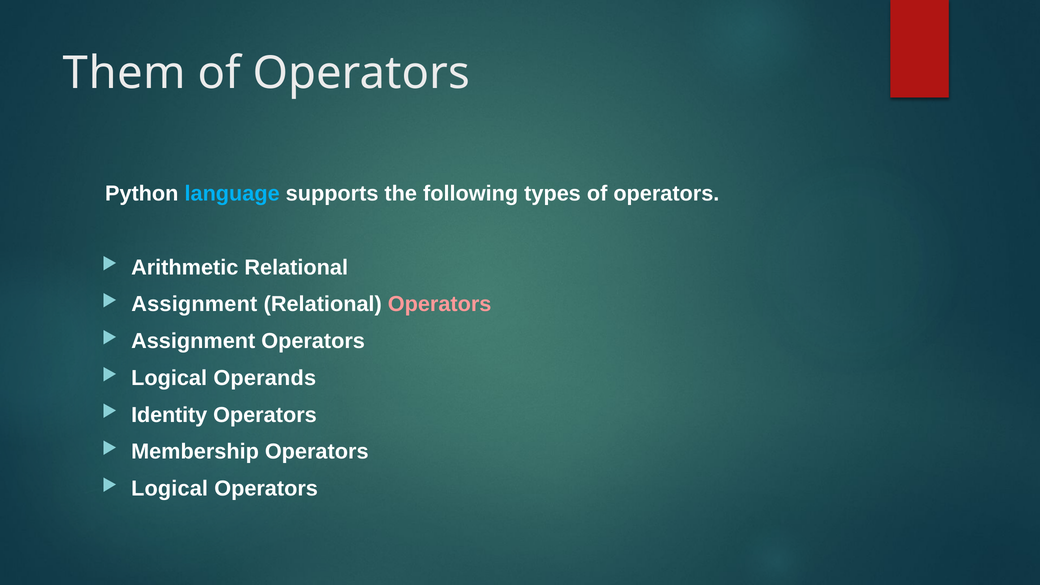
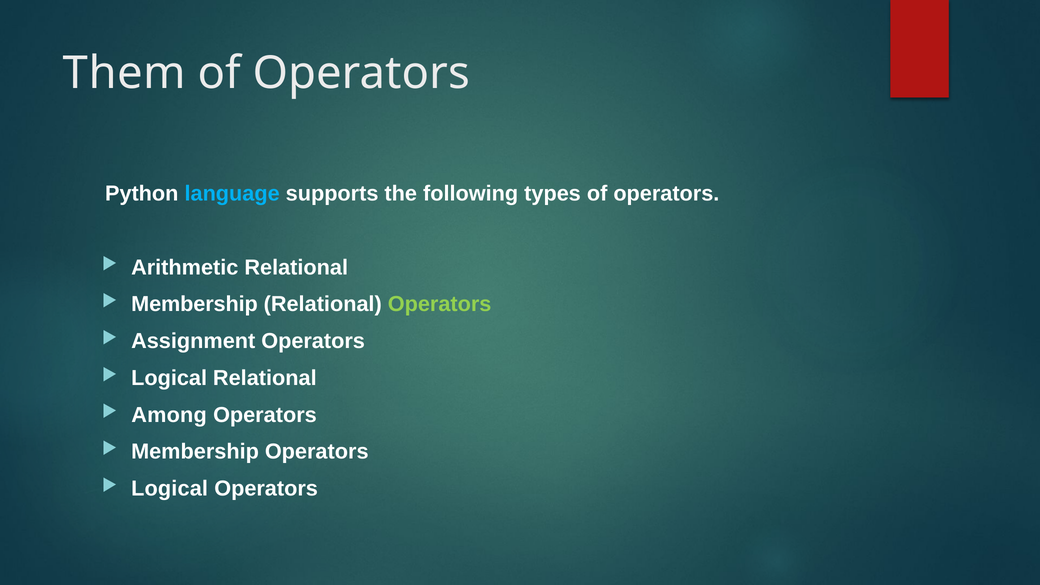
Assignment: Assignment -> Membership (194, 304)
Operators colour: pink -> light green (440, 304)
Logical Operands: Operands -> Relational (265, 378)
Identity: Identity -> Among (169, 415)
